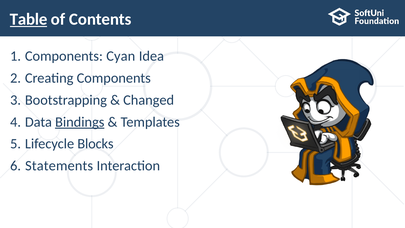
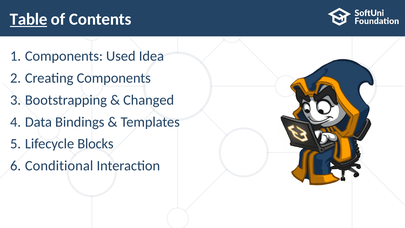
Cyan: Cyan -> Used (121, 56)
Bindings underline: present -> none (80, 122)
Statements: Statements -> Conditional (59, 166)
